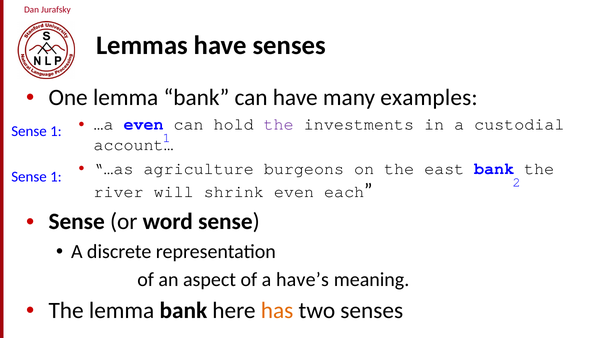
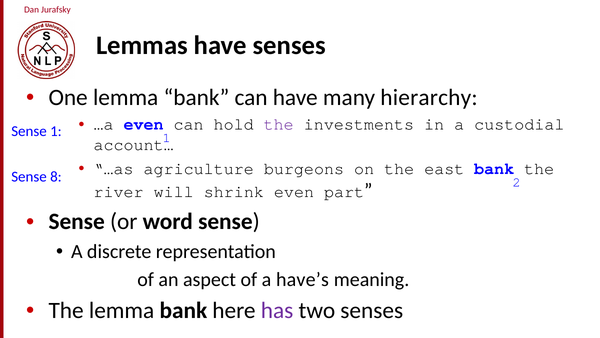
examples: examples -> hierarchy (429, 97)
1: 1 -> 8 (56, 177)
each: each -> part (344, 192)
has colour: orange -> purple (277, 310)
